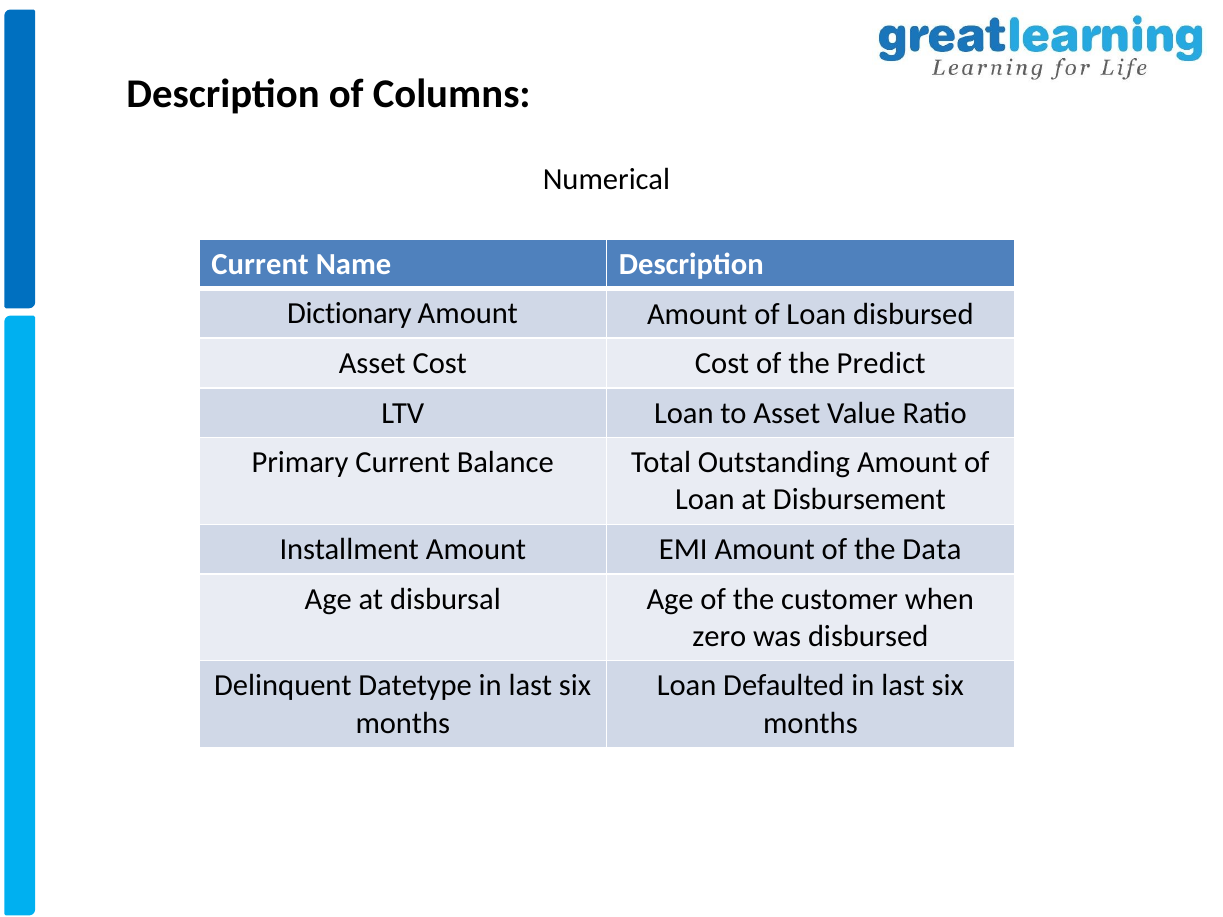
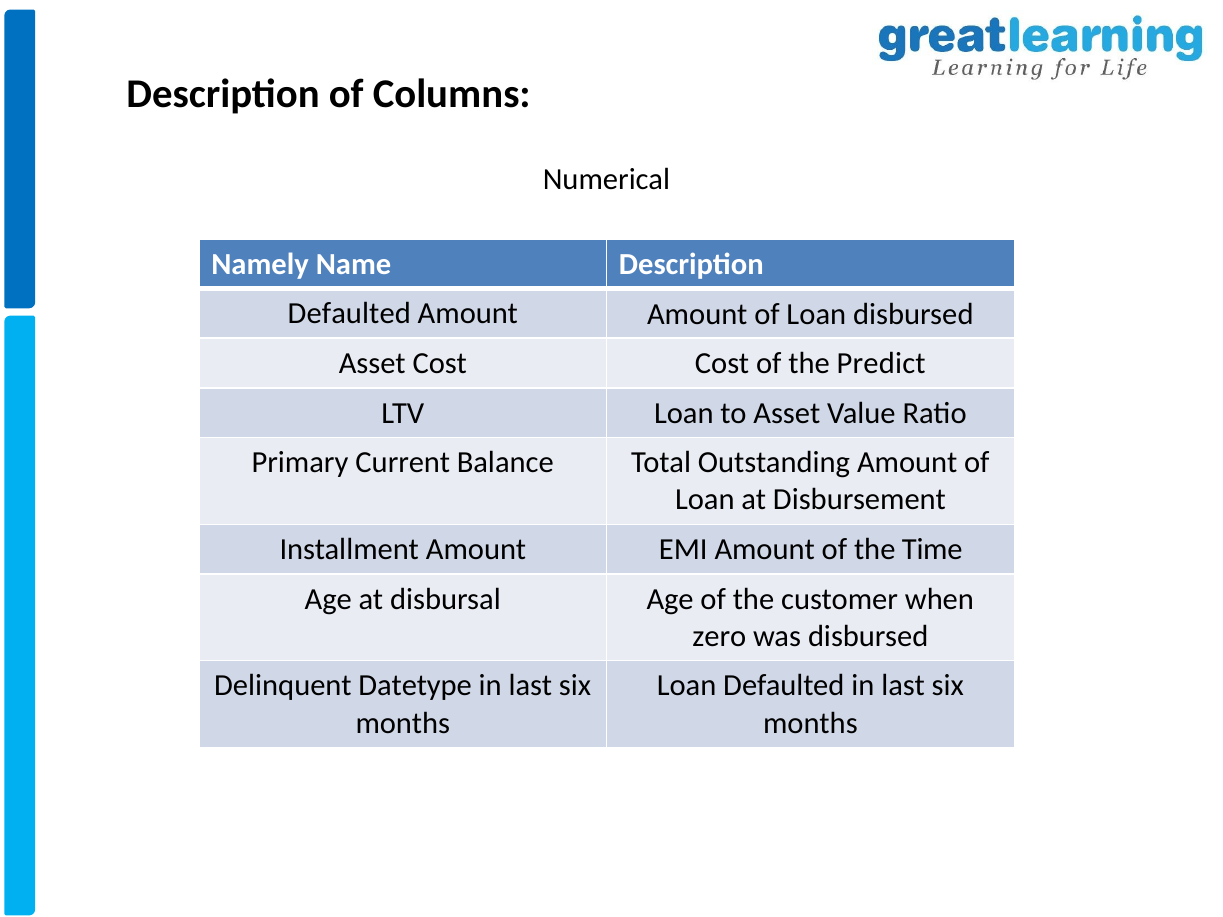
Current: Current -> Namely (260, 264)
Dictionary: Dictionary -> Defaulted (349, 314)
Data: Data -> Time (932, 550)
